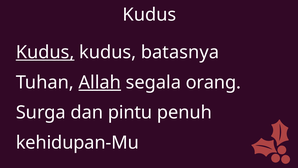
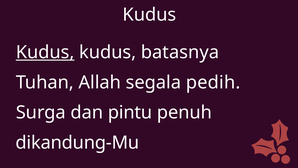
Allah underline: present -> none (100, 82)
orang: orang -> pedih (213, 82)
kehidupan-Mu: kehidupan-Mu -> dikandung-Mu (77, 142)
